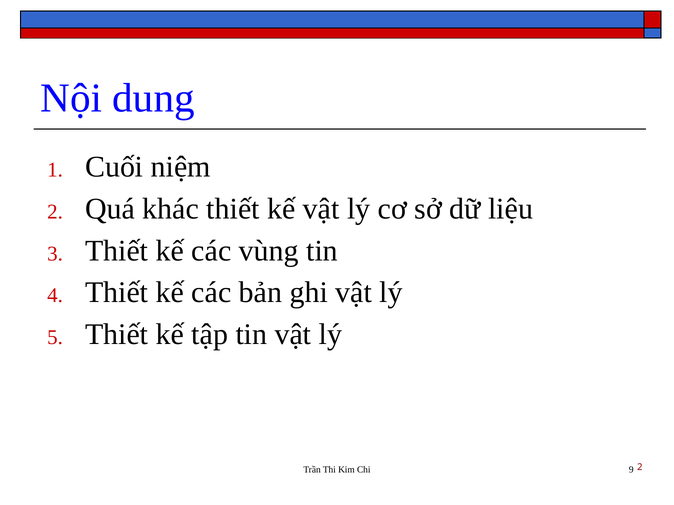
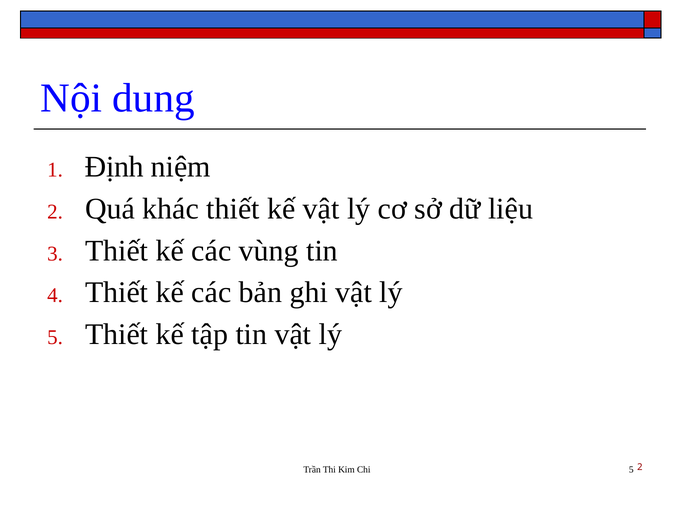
Cuối: Cuối -> Định (114, 167)
Chi 9: 9 -> 5 (631, 470)
